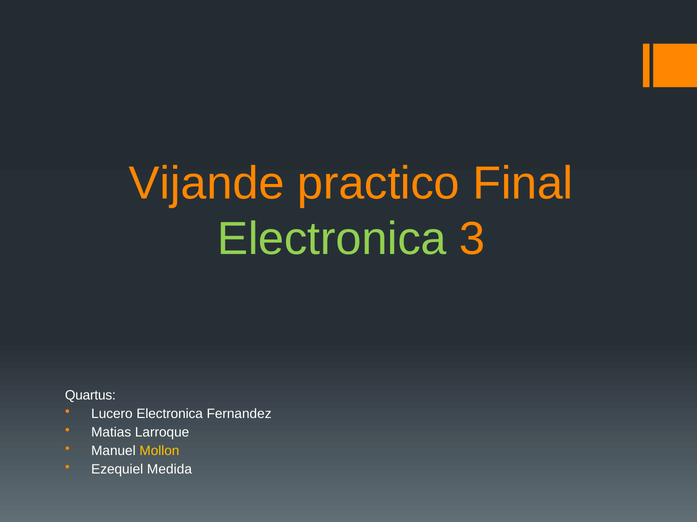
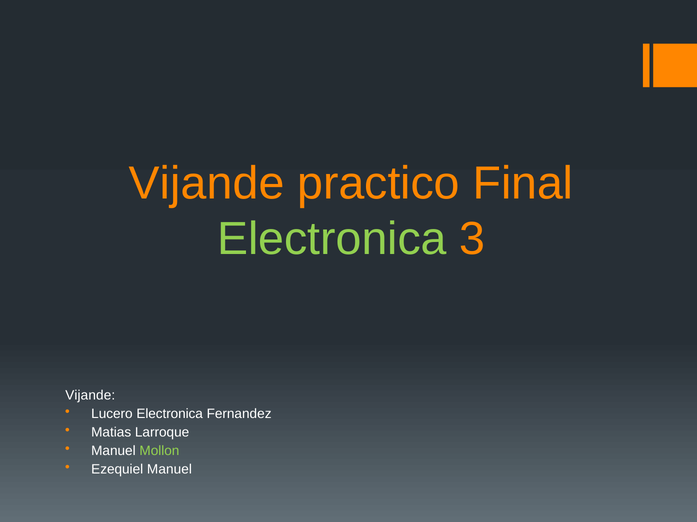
Quartus: Quartus -> Vijande (90, 396)
Mollon colour: yellow -> light green (159, 451)
Ezequiel Medida: Medida -> Manuel (169, 470)
